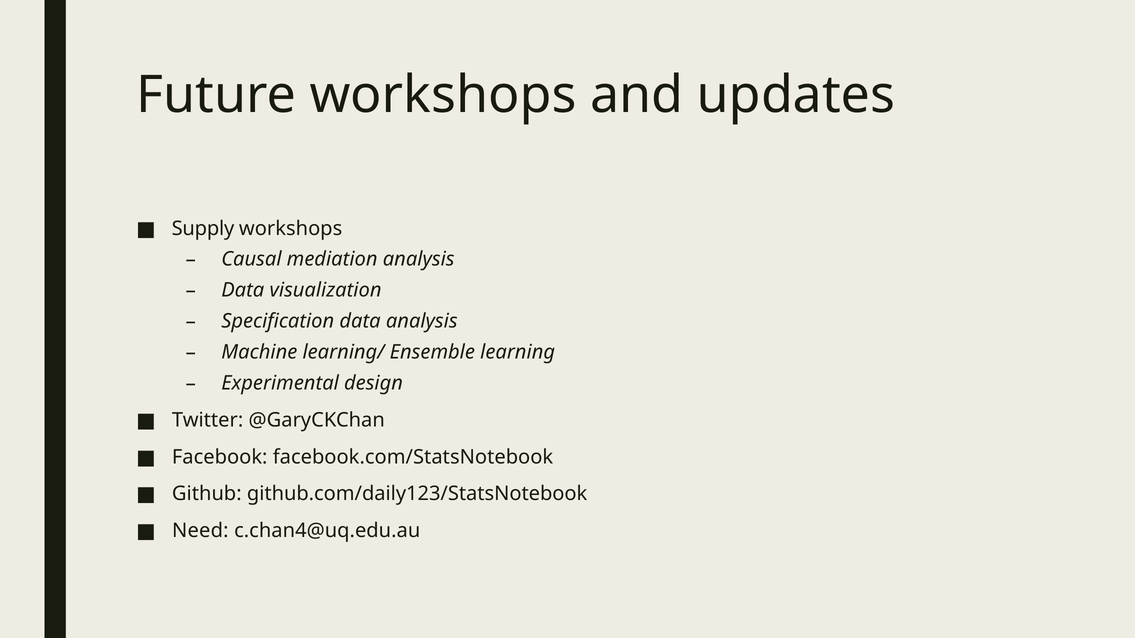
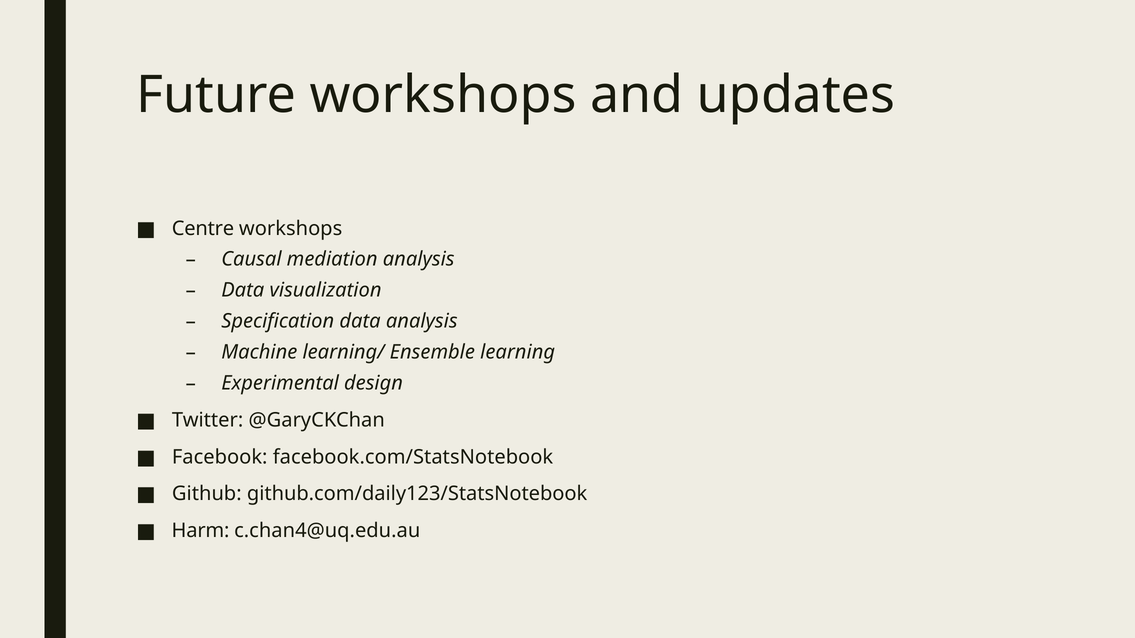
Supply: Supply -> Centre (203, 229)
Need: Need -> Harm (201, 531)
